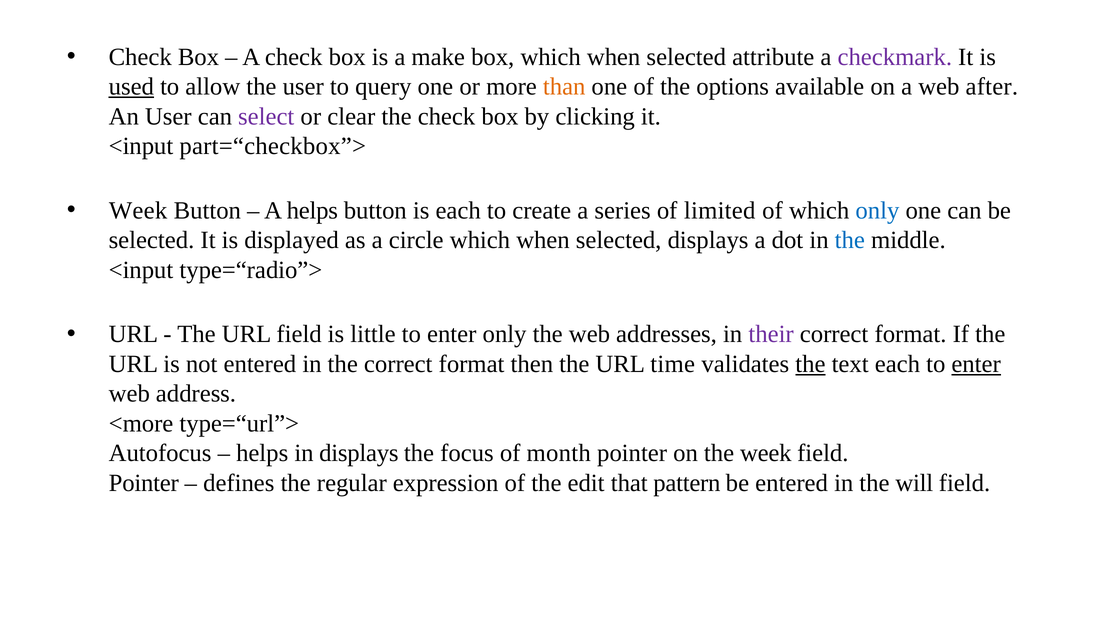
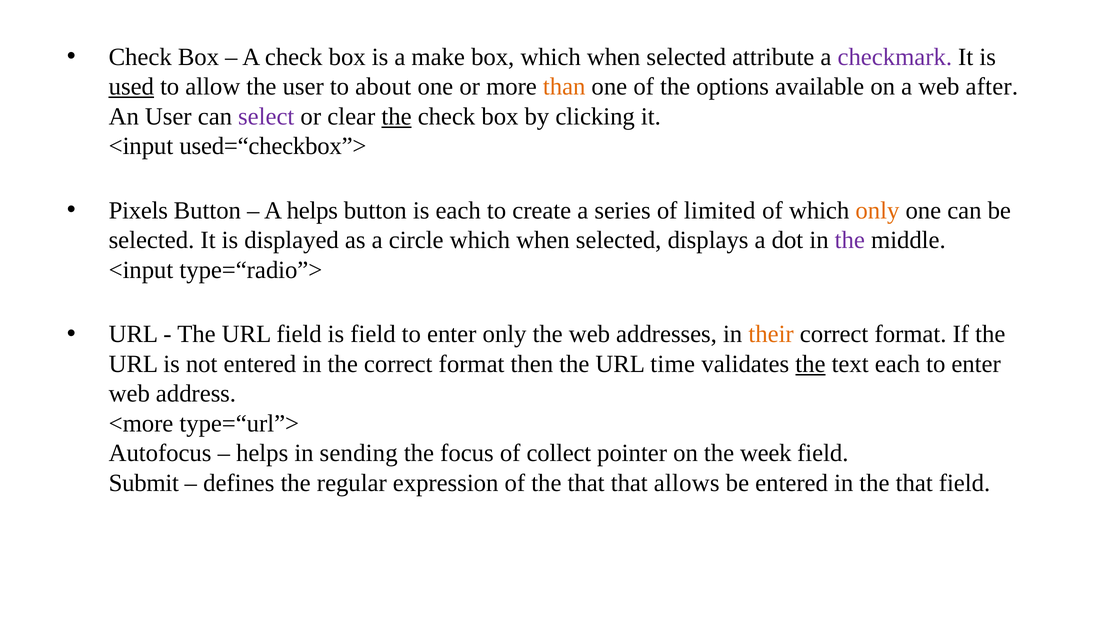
query: query -> about (383, 87)
the underline: none -> present (397, 116)
part=“checkbox”>: part=“checkbox”> -> used=“checkbox”> (273, 146)
Week: Week -> Pixels (138, 211)
only colour: blue -> orange (877, 211)
the colour: blue -> purple (850, 240)
is little: little -> field (373, 334)
their colour: purple -> orange (771, 334)
enter underline: present -> none (976, 364)
in displays: displays -> sending (359, 453)
month: month -> collect (559, 453)
Pointer: Pointer -> Submit (144, 483)
of the edit: edit -> that (586, 483)
pattern: pattern -> allows (687, 483)
in the will: will -> that (914, 483)
